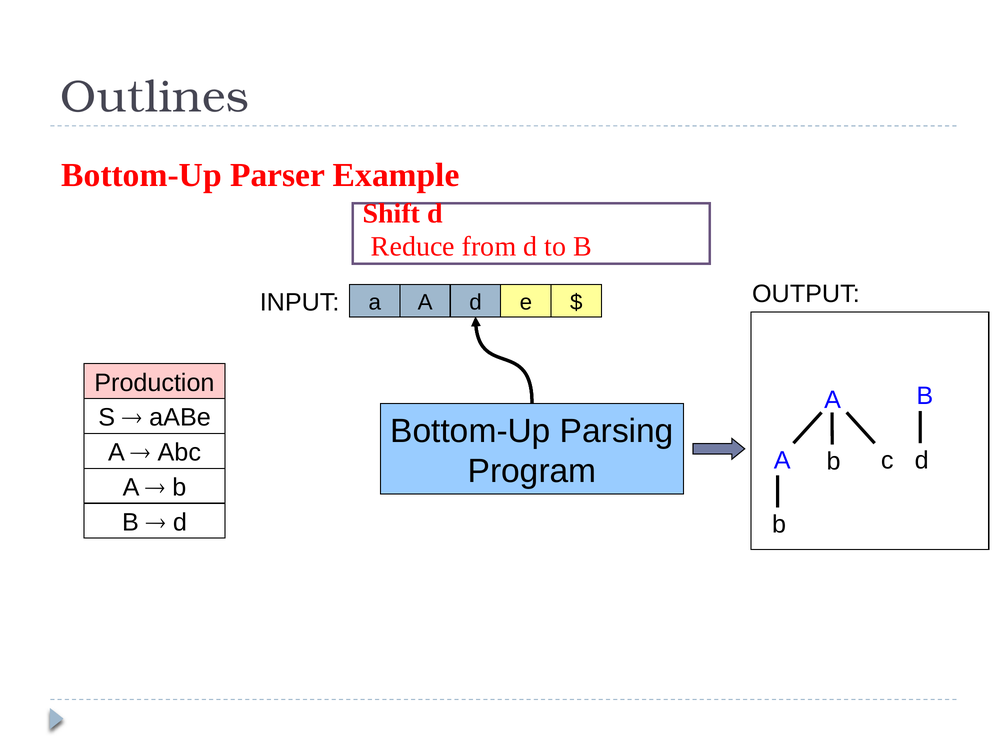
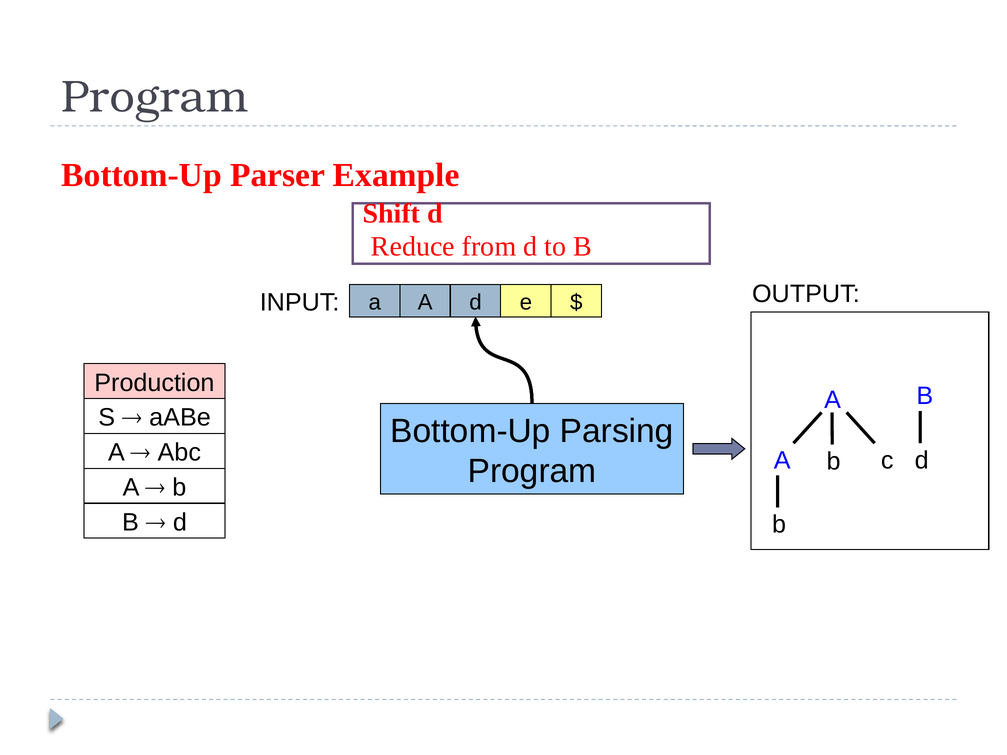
Outlines: Outlines -> Program (155, 97)
